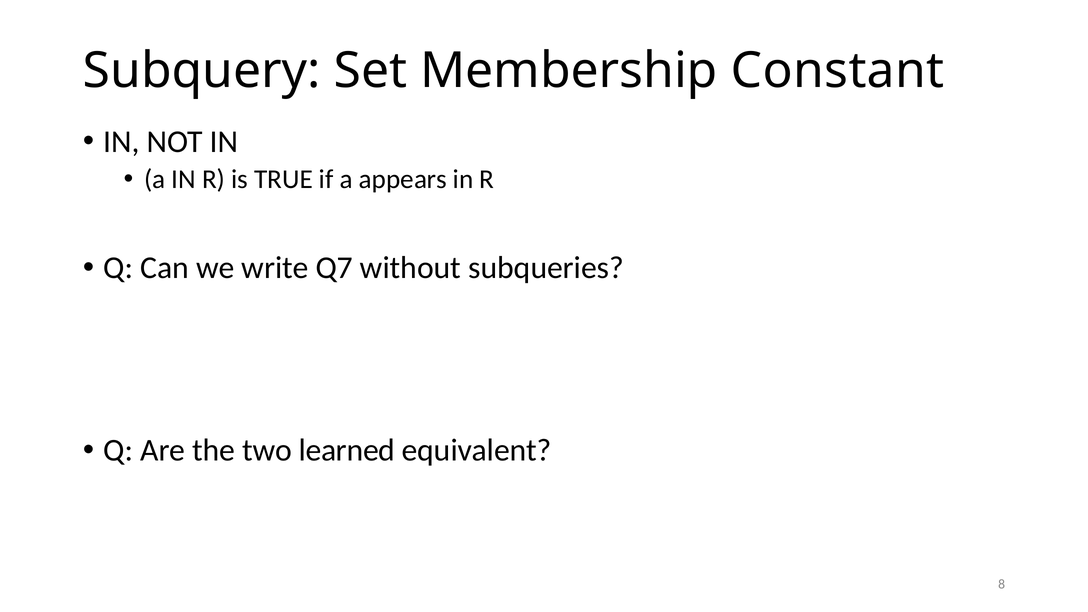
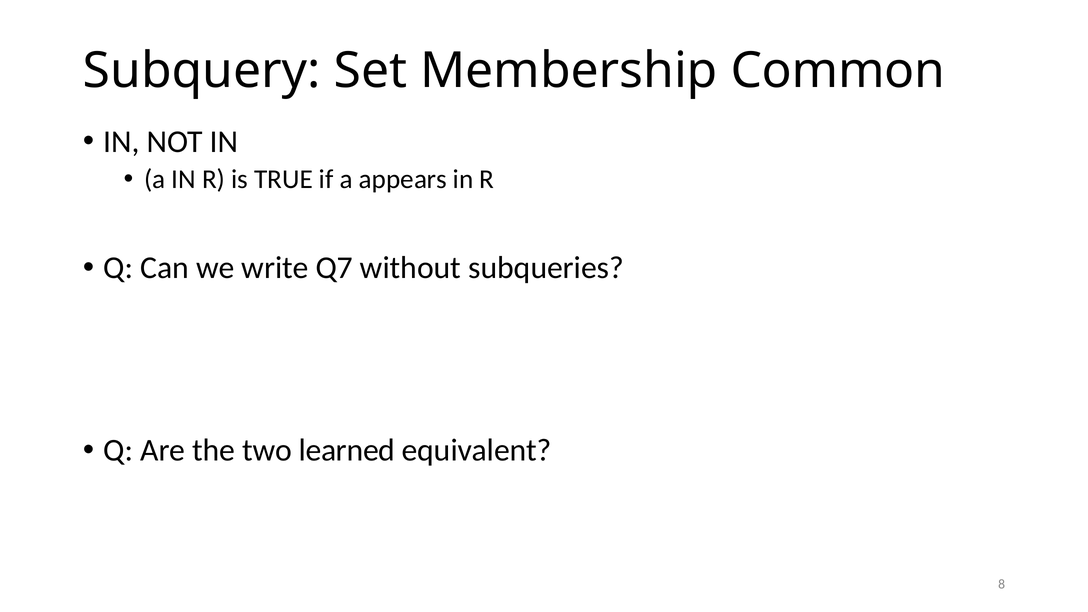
Constant: Constant -> Common (838, 71)
